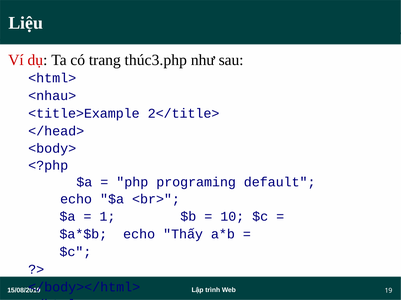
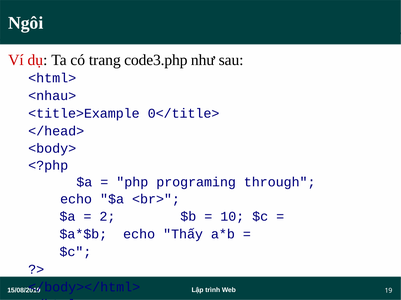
Liệu: Liệu -> Ngôi (26, 23)
thúc3.php: thúc3.php -> code3.php (156, 60)
2</title>: 2</title> -> 0</title> (184, 114)
default: default -> through (280, 183)
1: 1 -> 2 (107, 217)
